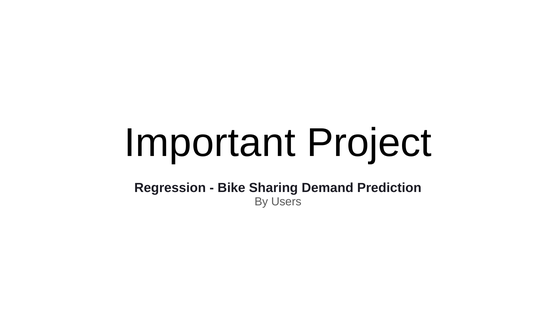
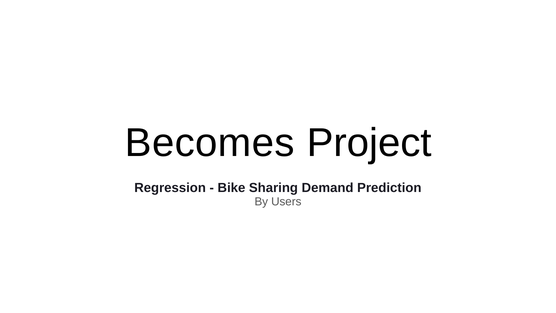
Important: Important -> Becomes (210, 143)
